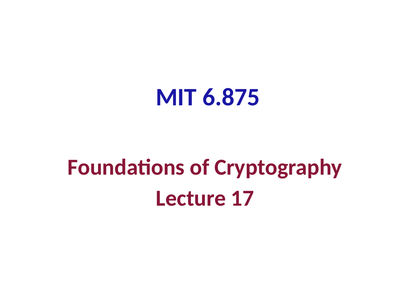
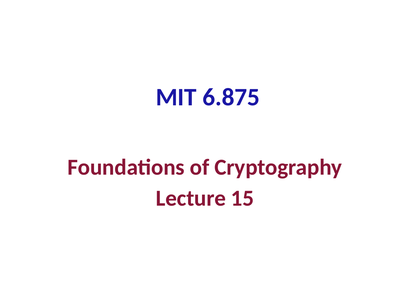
17: 17 -> 15 (243, 198)
